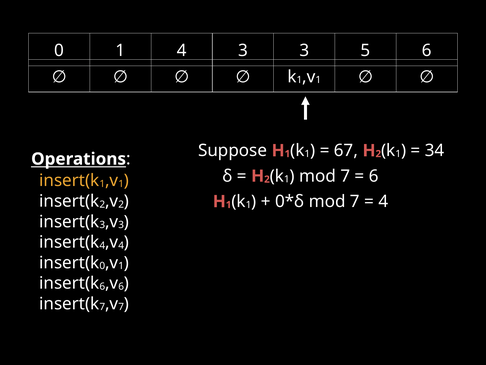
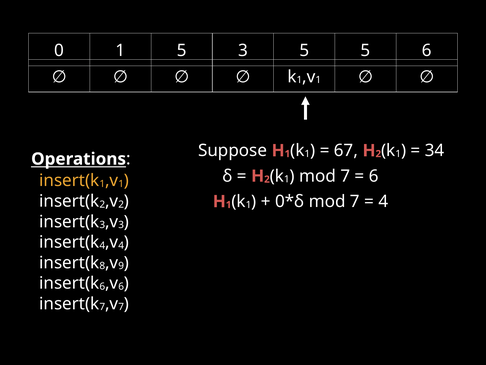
1 4: 4 -> 5 (182, 50)
3 3: 3 -> 5 (304, 50)
0: 0 -> 8 (102, 266)
1: 1 -> 9 (121, 266)
